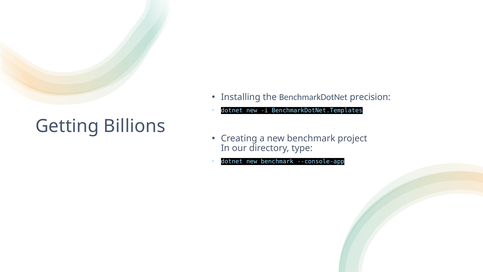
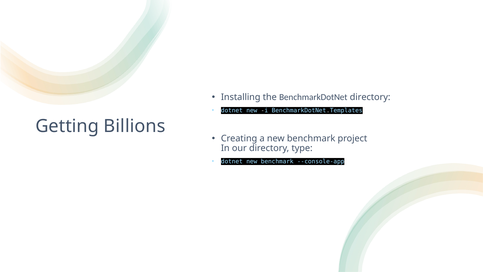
BenchmarkDotNet precision: precision -> directory (370, 97)
